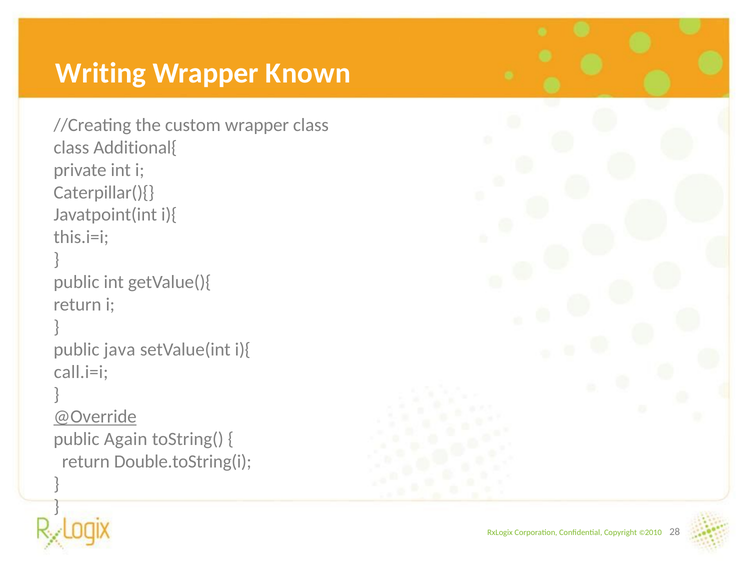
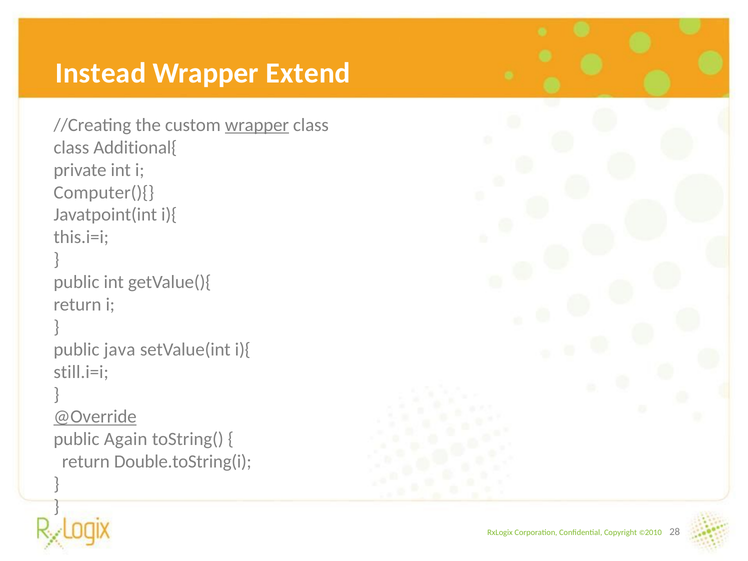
Writing: Writing -> Instead (101, 73)
Known: Known -> Extend (308, 73)
wrapper underline: none -> present (257, 125)
Caterpillar(){: Caterpillar(){ -> Computer(){ (104, 192)
call.i=i: call.i=i -> still.i=i (81, 372)
